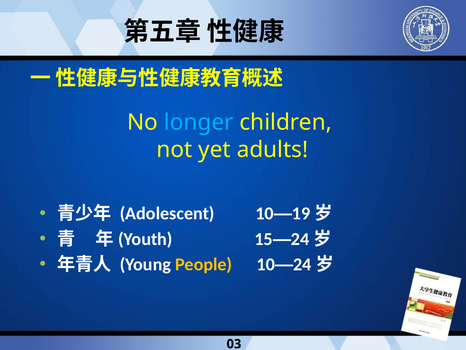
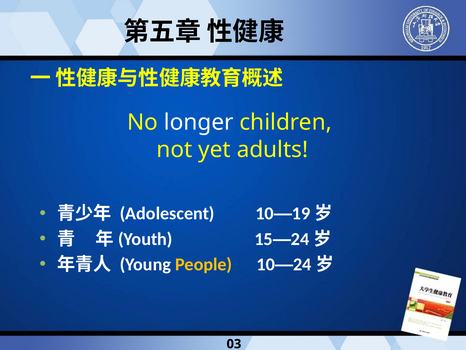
longer colour: light blue -> white (199, 122)
